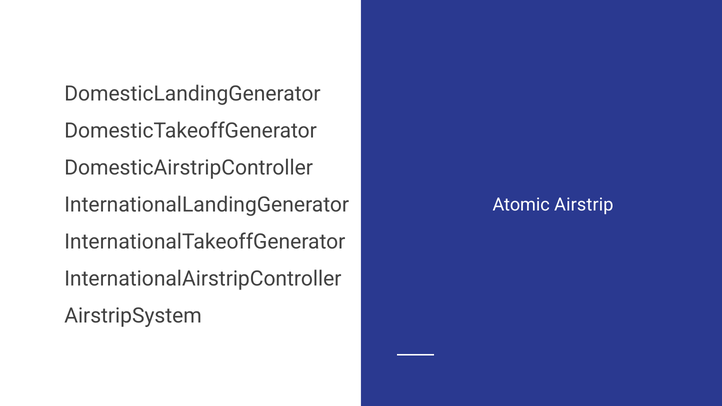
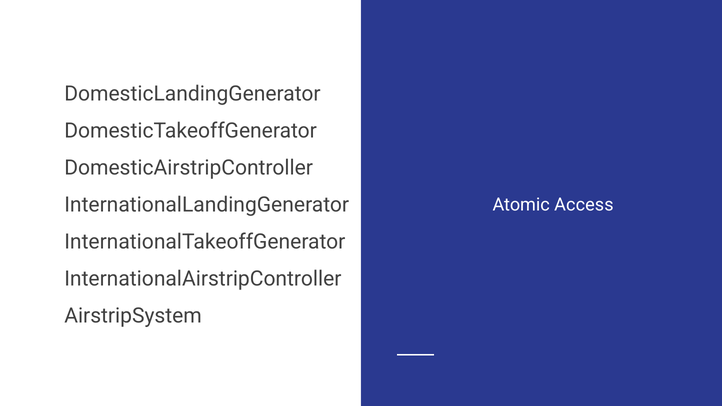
Airstrip: Airstrip -> Access (584, 205)
